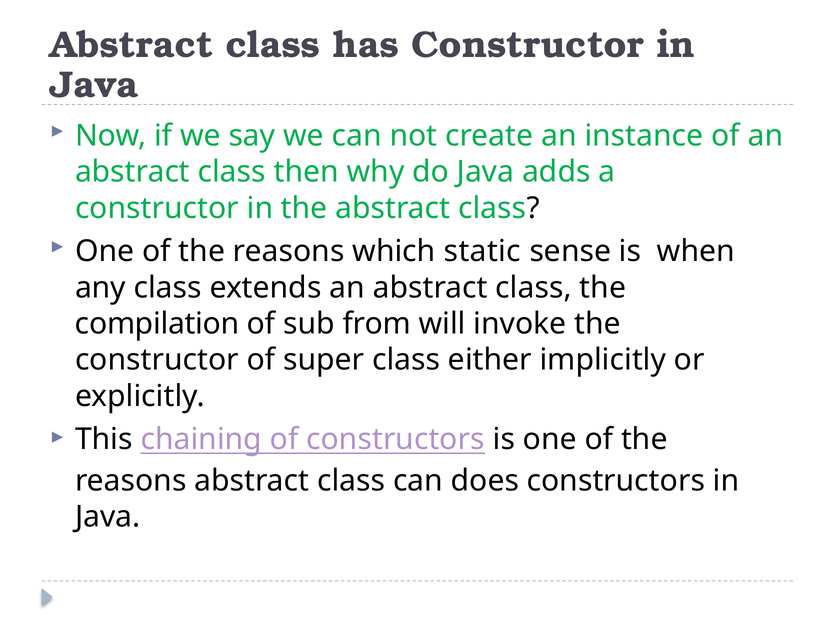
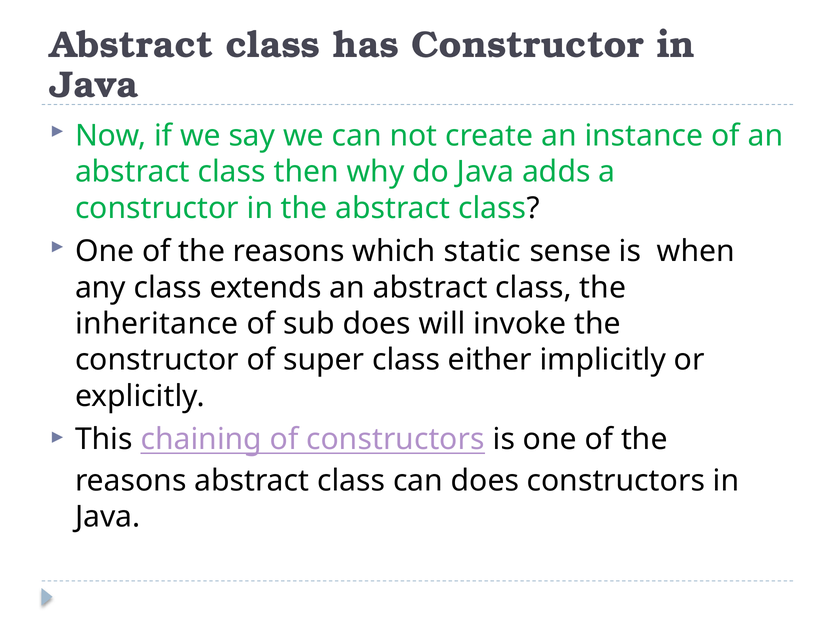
compilation: compilation -> inheritance (157, 323)
sub from: from -> does (377, 323)
